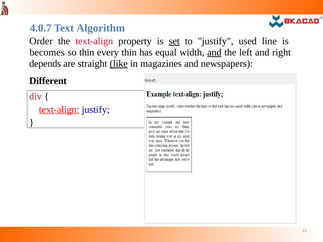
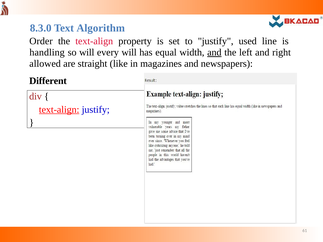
4.0.7: 4.0.7 -> 8.3.0 (41, 28)
set underline: present -> none (174, 41)
becomes: becomes -> handling (47, 52)
so thin: thin -> will (87, 52)
every thin: thin -> will (129, 52)
depends: depends -> allowed (45, 64)
like underline: present -> none (119, 64)
